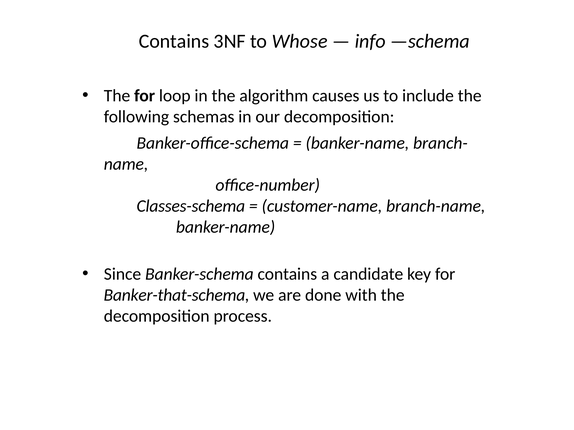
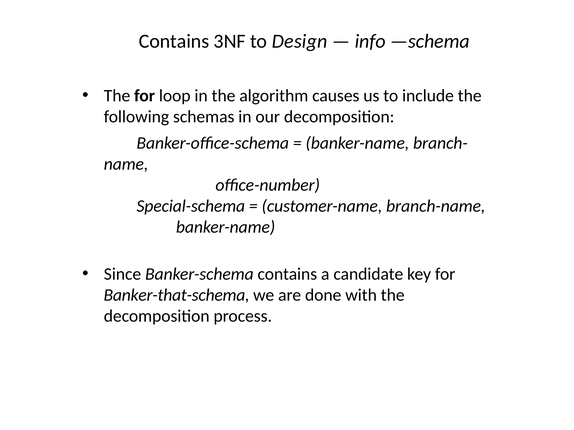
Whose: Whose -> Design (300, 41)
Classes-schema: Classes-schema -> Special-schema (191, 206)
